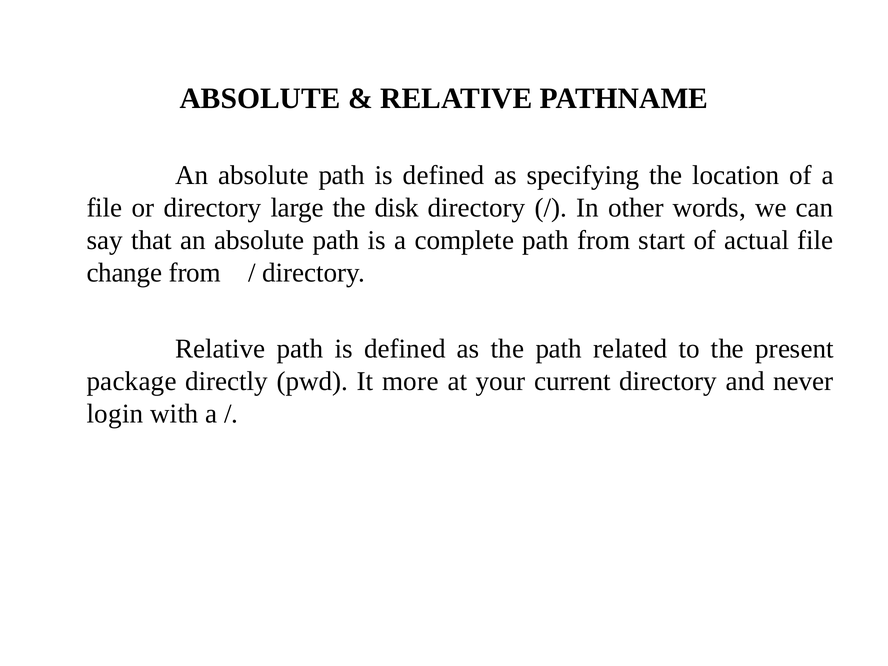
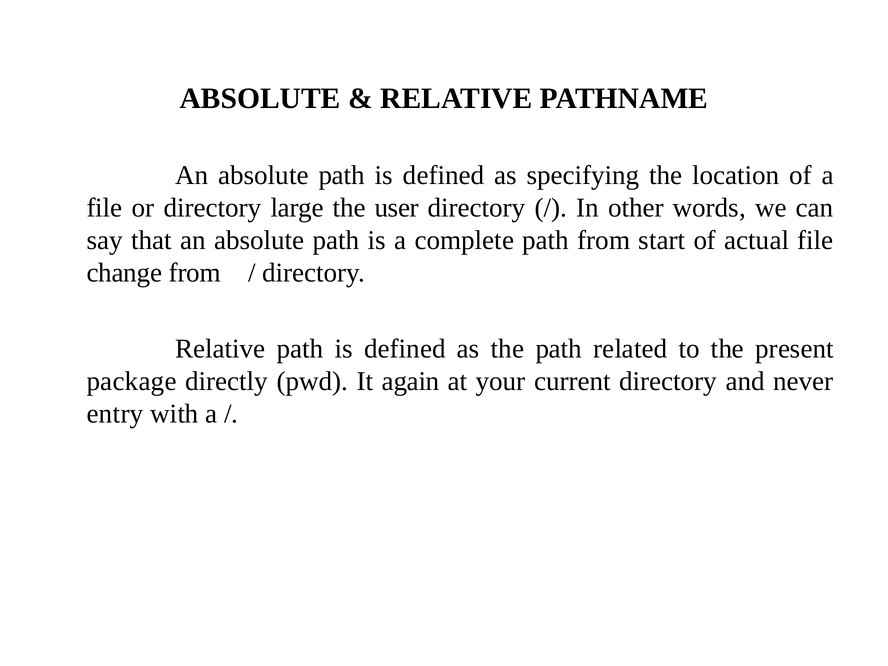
disk: disk -> user (397, 208)
more: more -> again (411, 381)
login: login -> entry (115, 414)
